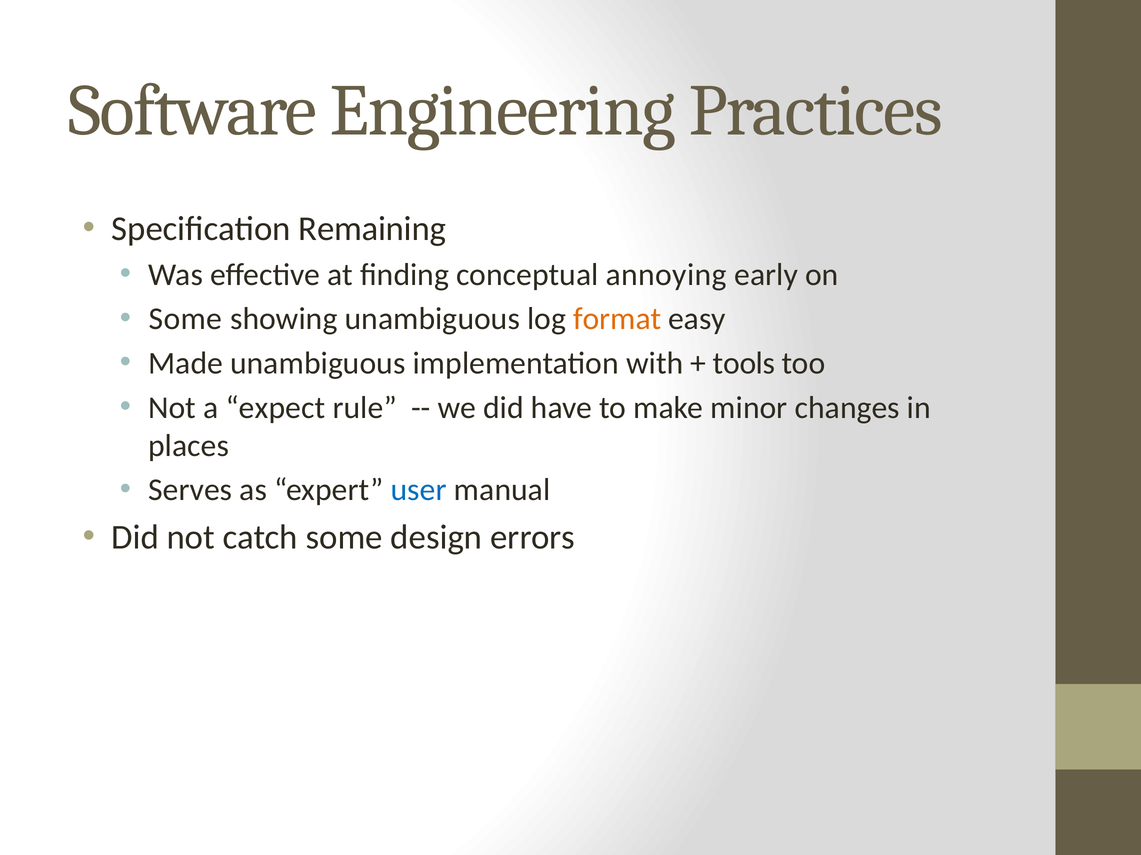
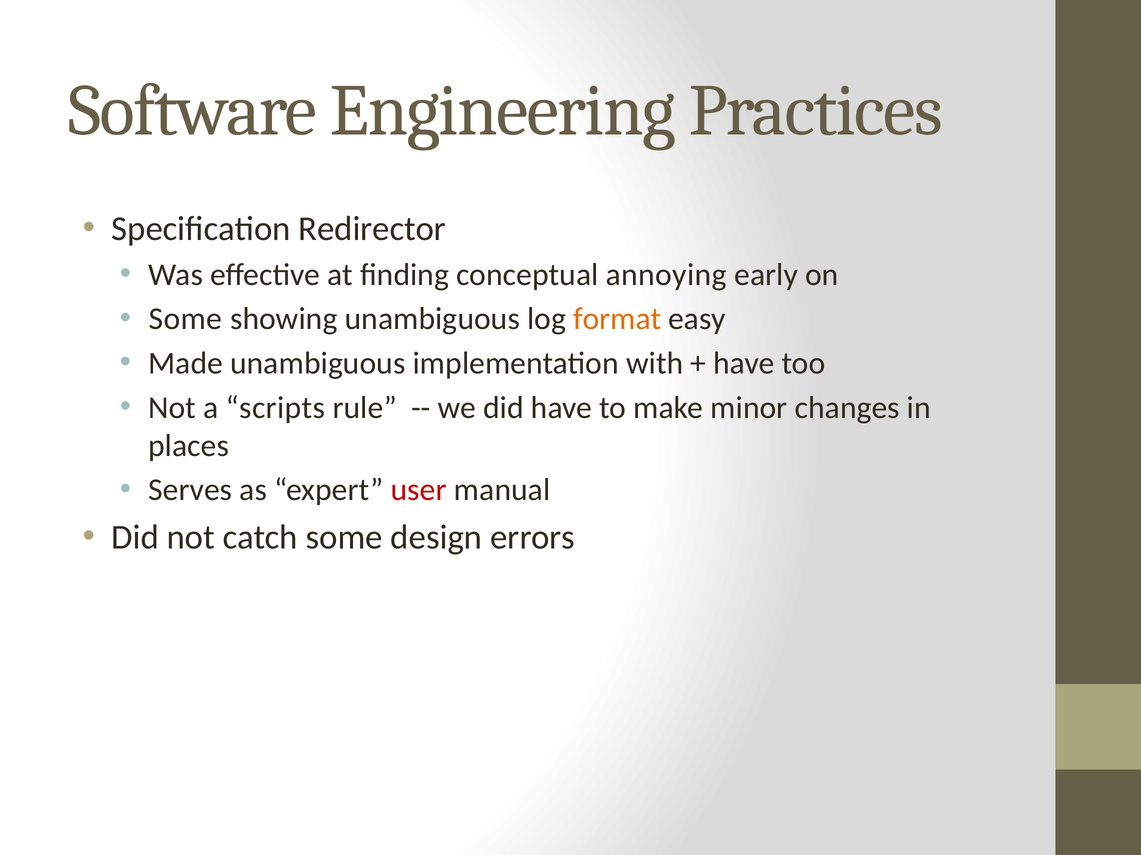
Remaining: Remaining -> Redirector (372, 229)
tools: tools -> have (744, 364)
expect: expect -> scripts (275, 408)
user colour: blue -> red (419, 490)
